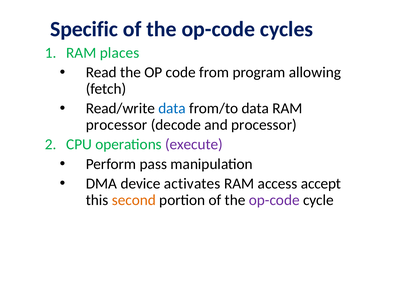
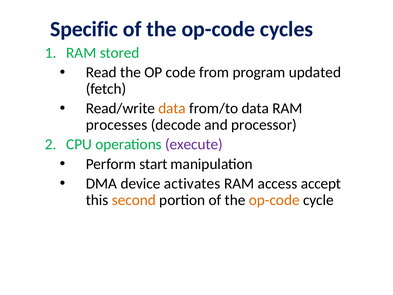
places: places -> stored (120, 53)
allowing: allowing -> updated (315, 72)
data colour: blue -> orange (172, 108)
processor: processor -> processes (117, 125)
pass: pass -> start (153, 164)
op-code colour: purple -> orange (274, 200)
